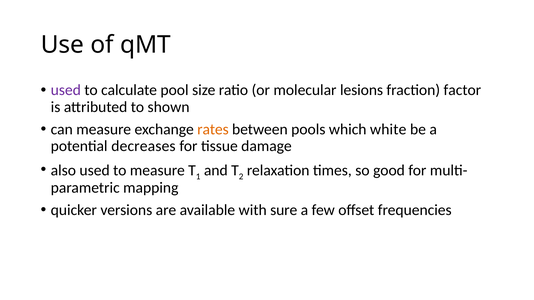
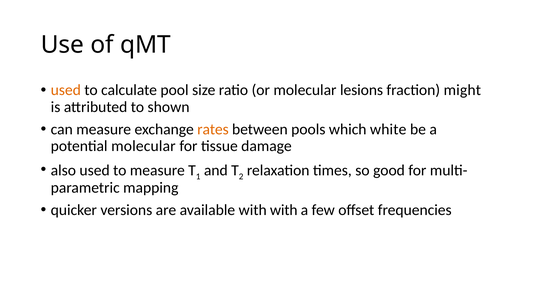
used colour: purple -> orange (66, 90)
factor: factor -> might (462, 90)
potential decreases: decreases -> molecular (143, 146)
with sure: sure -> with (284, 210)
